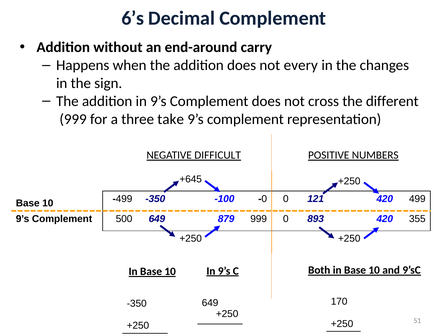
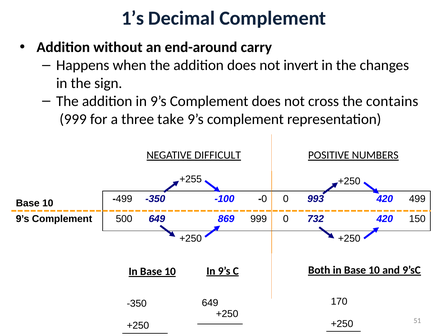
6’s: 6’s -> 1’s (133, 18)
every: every -> invert (301, 65)
different: different -> contains (392, 101)
+645: +645 -> +255 (191, 179)
121: 121 -> 993 (316, 199)
879: 879 -> 869 (226, 219)
893: 893 -> 732 (316, 219)
355: 355 -> 150 (417, 219)
